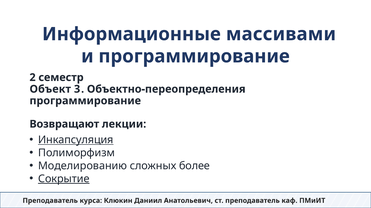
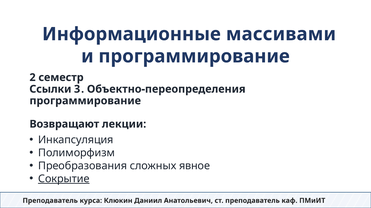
Объект: Объект -> Ссылки (50, 89)
Инкапсуляция underline: present -> none (76, 140)
Моделированию: Моделированию -> Преобразования (83, 166)
более: более -> явное (195, 166)
